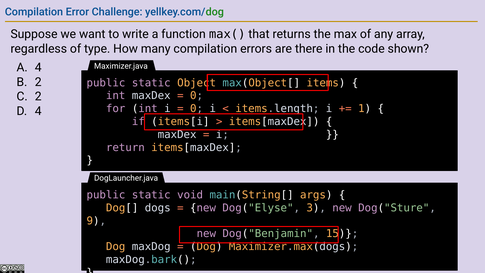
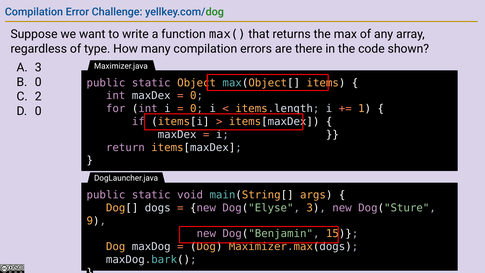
A 4: 4 -> 3 (38, 67)
2: 2 -> 0 (38, 82)
4: 4 -> 0 (38, 111)
